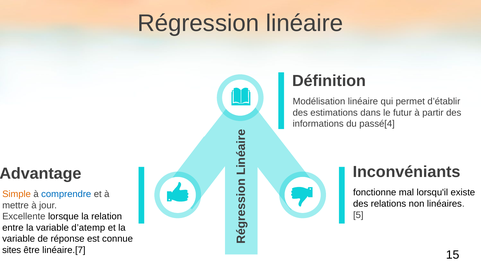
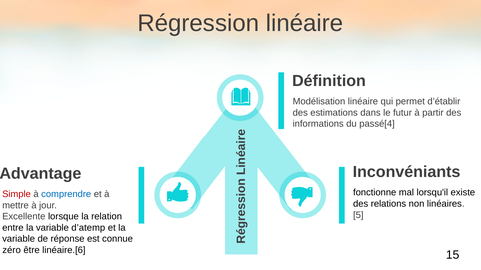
Simple colour: orange -> red (17, 194)
sites: sites -> zéro (12, 251)
linéaire.[7: linéaire.[7 -> linéaire.[6 (64, 251)
